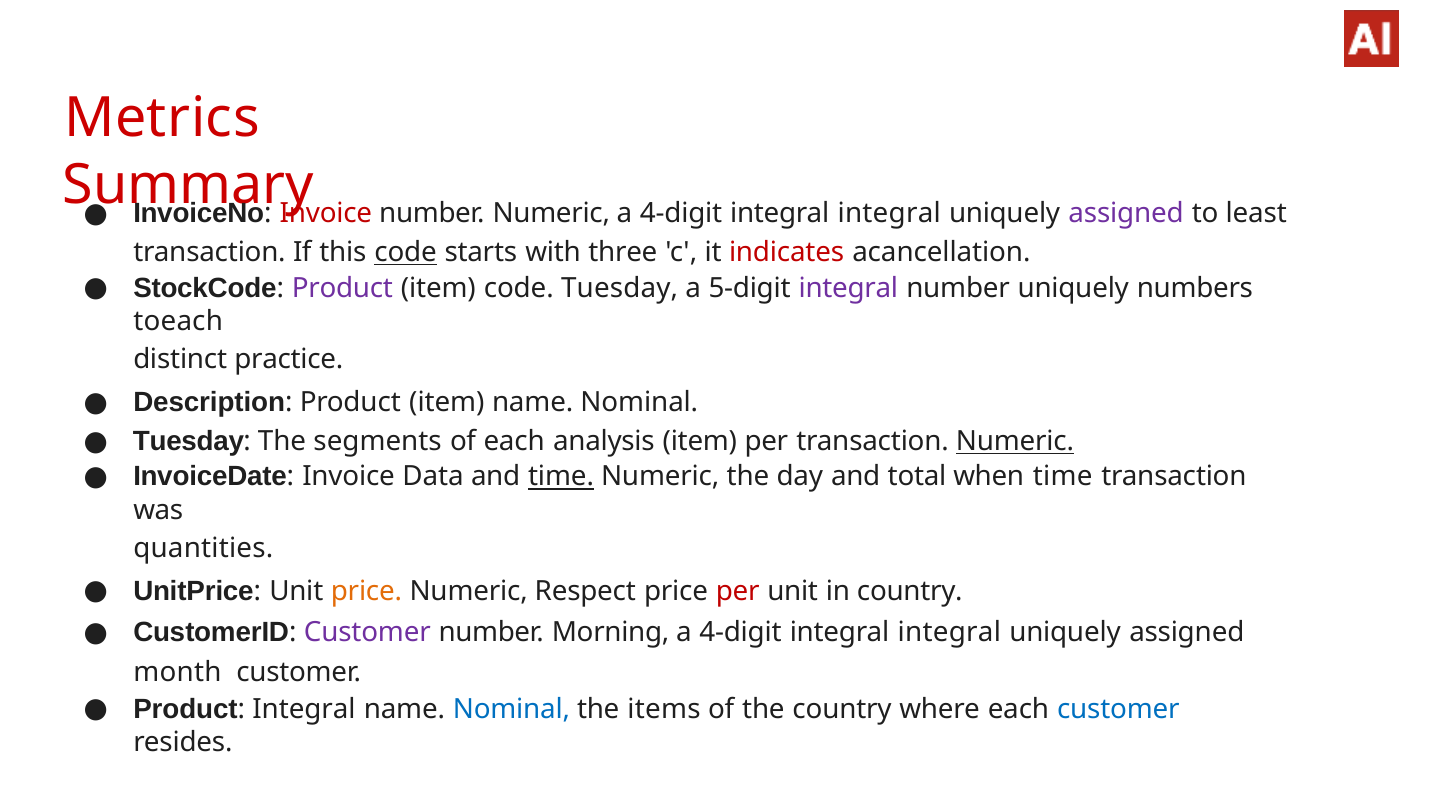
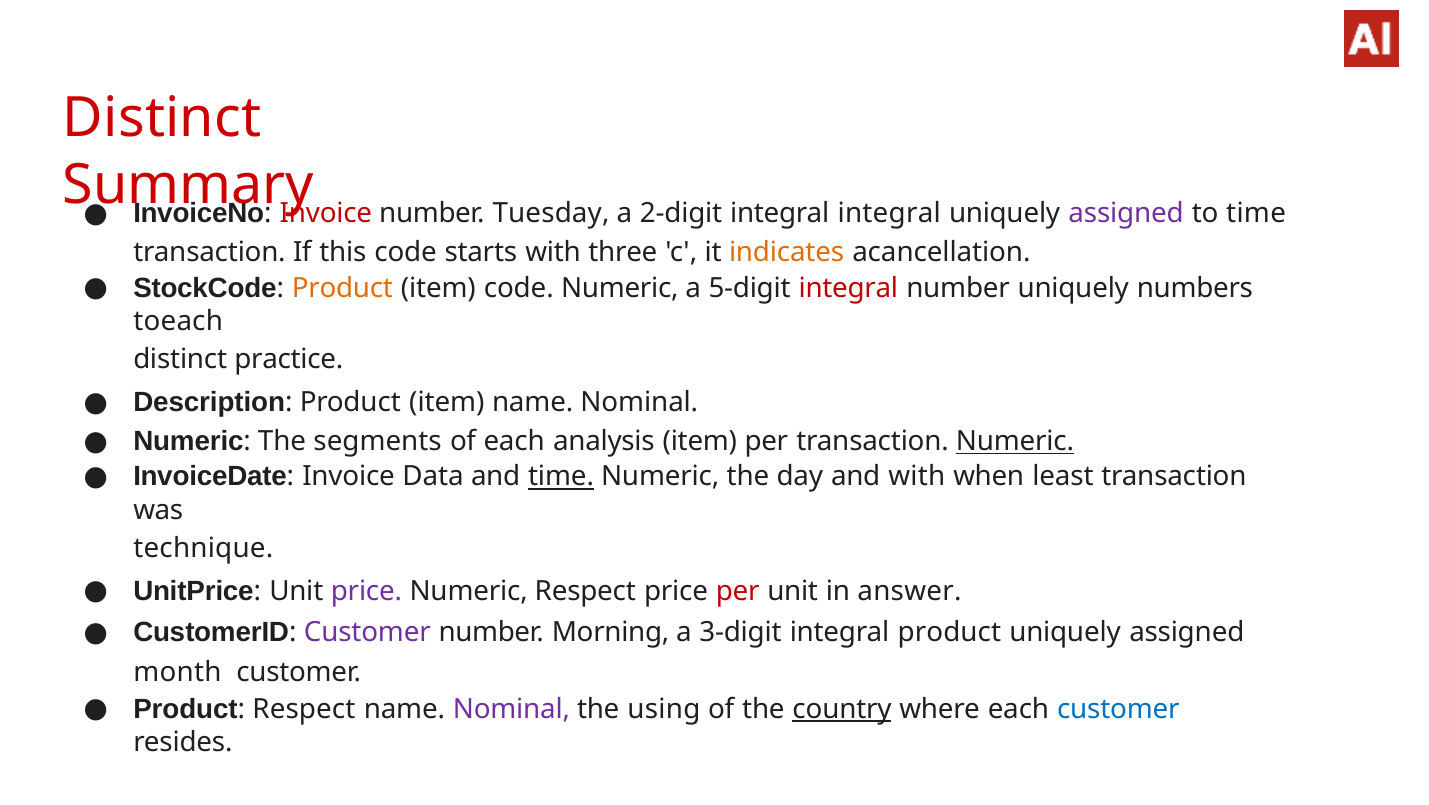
Metrics: Metrics -> Distinct (162, 118)
number Numeric: Numeric -> Tuesday (551, 214)
4-digit: 4-digit -> 2-digit (681, 214)
to least: least -> time (1256, 214)
code underline: present -> none (406, 253)
indicates colour: red -> orange (787, 253)
Product colour: purple -> orange (342, 288)
code Tuesday: Tuesday -> Numeric (620, 288)
integral colour: purple -> red (848, 288)
Tuesday: Tuesday -> Numeric (188, 441)
and total: total -> with (917, 477)
when time: time -> least (1063, 477)
quantities: quantities -> technique (203, 548)
price colour: orange -> purple (366, 591)
in country: country -> answer (910, 591)
4-digit: 4-digit -> 3-digit (740, 633)
integral: integral -> product (949, 633)
Integral: Integral -> Respect (304, 709)
Nominal colour: blue -> purple (511, 709)
items: items -> using (664, 709)
country underline: none -> present (842, 709)
